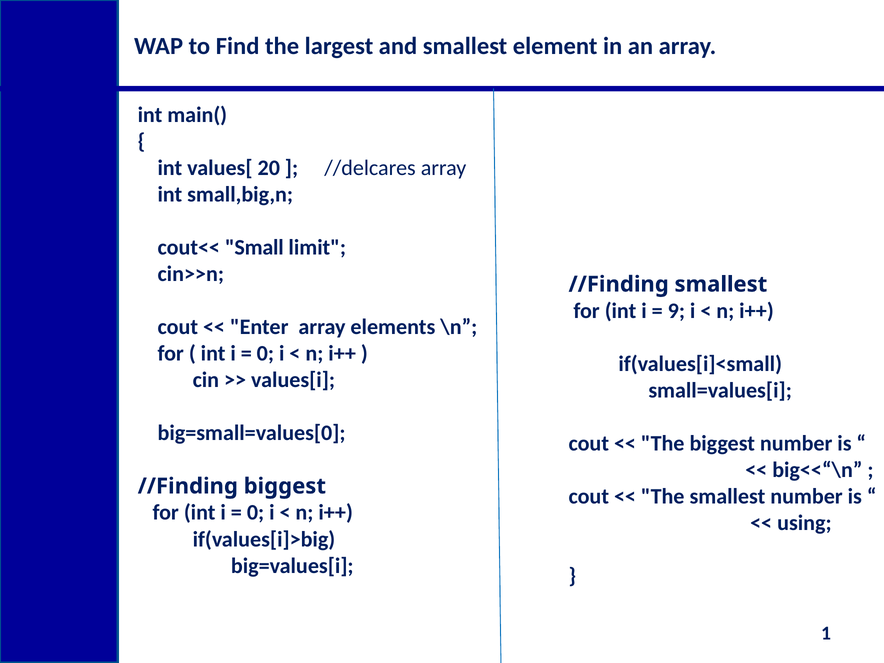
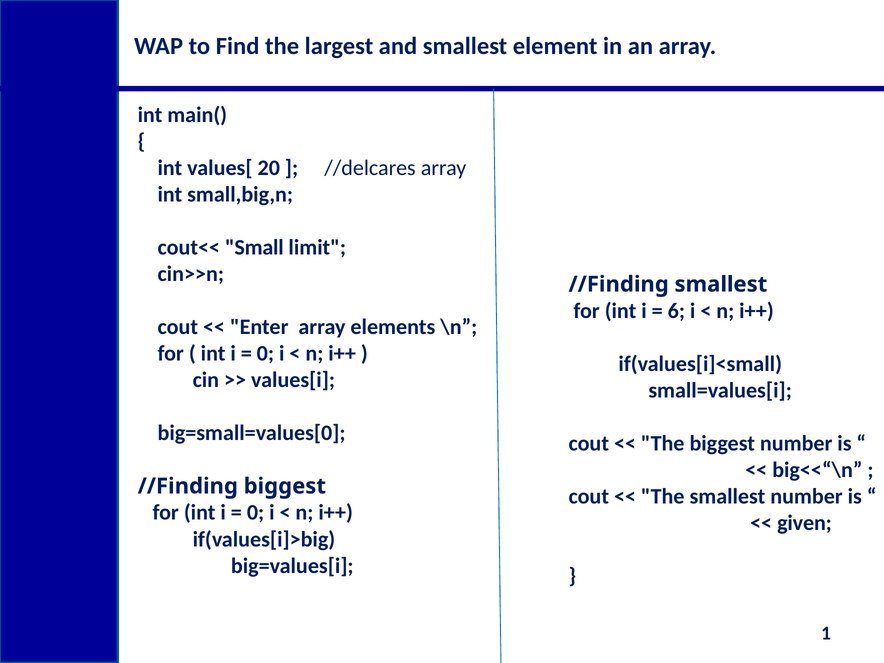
9: 9 -> 6 (676, 311)
using: using -> given (804, 523)
